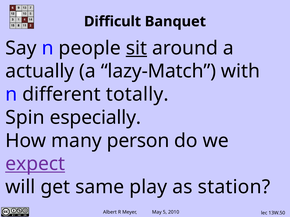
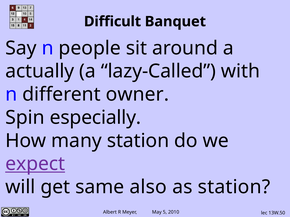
sit underline: present -> none (136, 48)
lazy-Match: lazy-Match -> lazy-Called (158, 71)
totally: totally -> owner (137, 95)
many person: person -> station (138, 141)
play: play -> also (148, 187)
